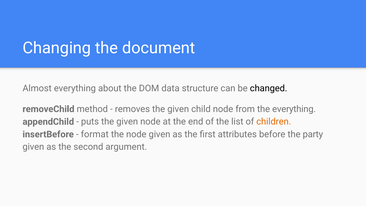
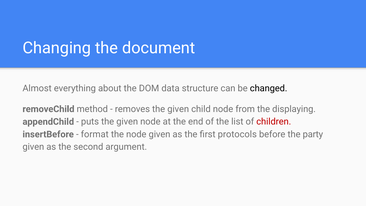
the everything: everything -> displaying (294, 109)
children colour: orange -> red (274, 122)
attributes: attributes -> protocols (237, 134)
